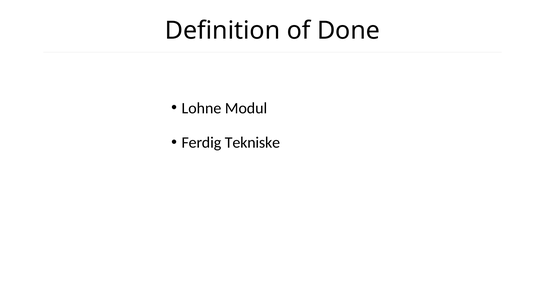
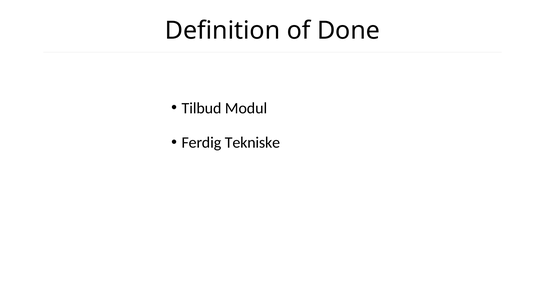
Lohne: Lohne -> Tilbud (201, 108)
